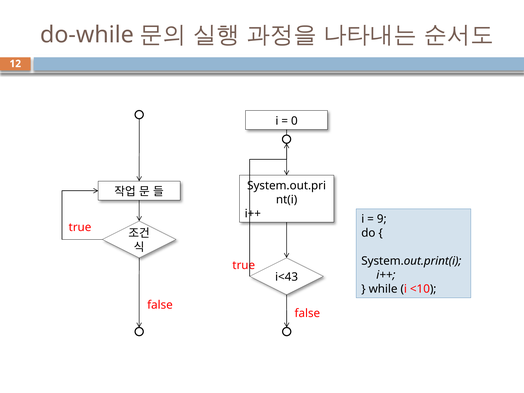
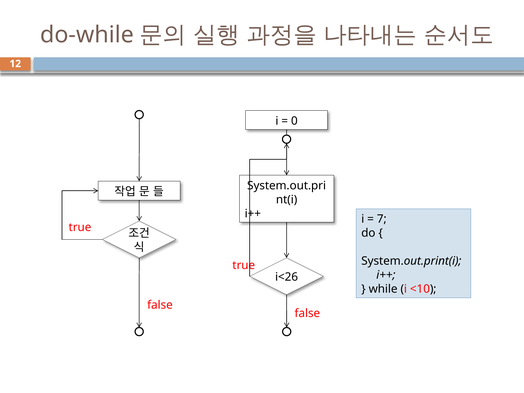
9: 9 -> 7 (382, 219)
i<43: i<43 -> i<26 (287, 277)
